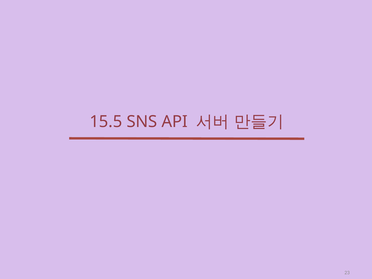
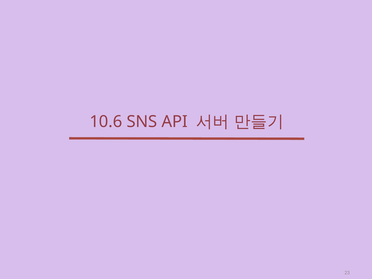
15.5: 15.5 -> 10.6 (106, 122)
